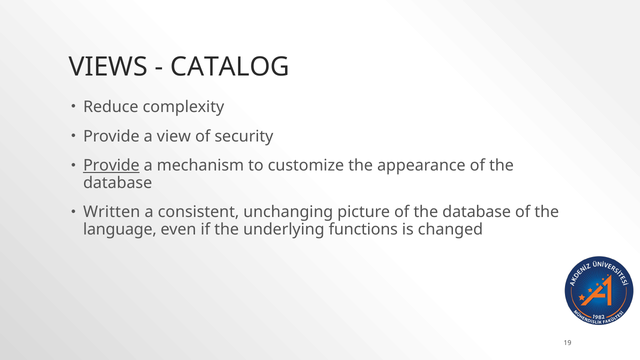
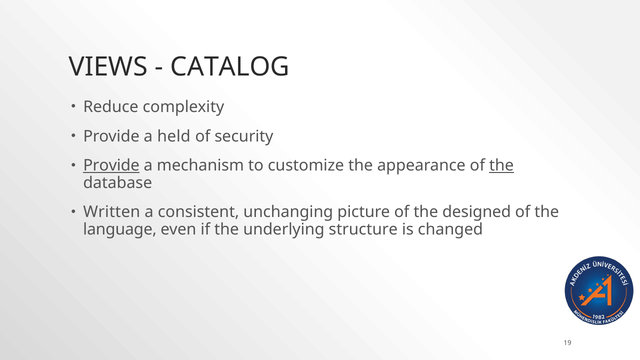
view: view -> held (174, 136)
the underline: none -> present (502, 166)
picture of the database: database -> designed (477, 212)
functions: functions -> structure (363, 229)
